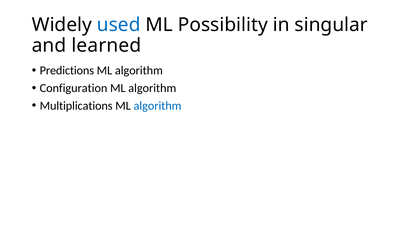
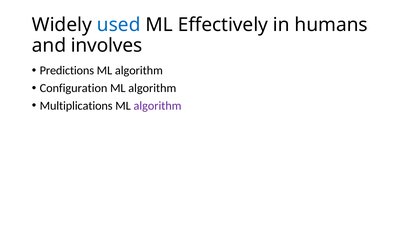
Possibility: Possibility -> Effectively (223, 25)
singular: singular -> humans (331, 25)
learned: learned -> involves (107, 45)
algorithm colour: blue -> purple (158, 106)
